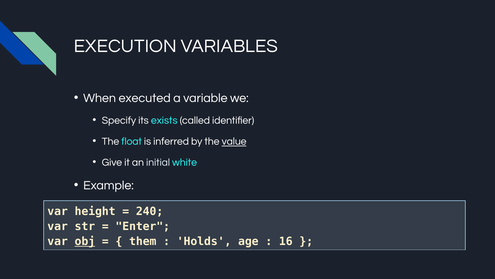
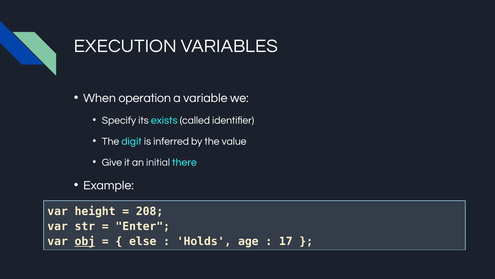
executed: executed -> operation (145, 98)
float: float -> digit (132, 141)
value underline: present -> none (234, 141)
white: white -> there (184, 162)
240: 240 -> 208 (150, 211)
them: them -> else (143, 241)
16: 16 -> 17 (286, 241)
